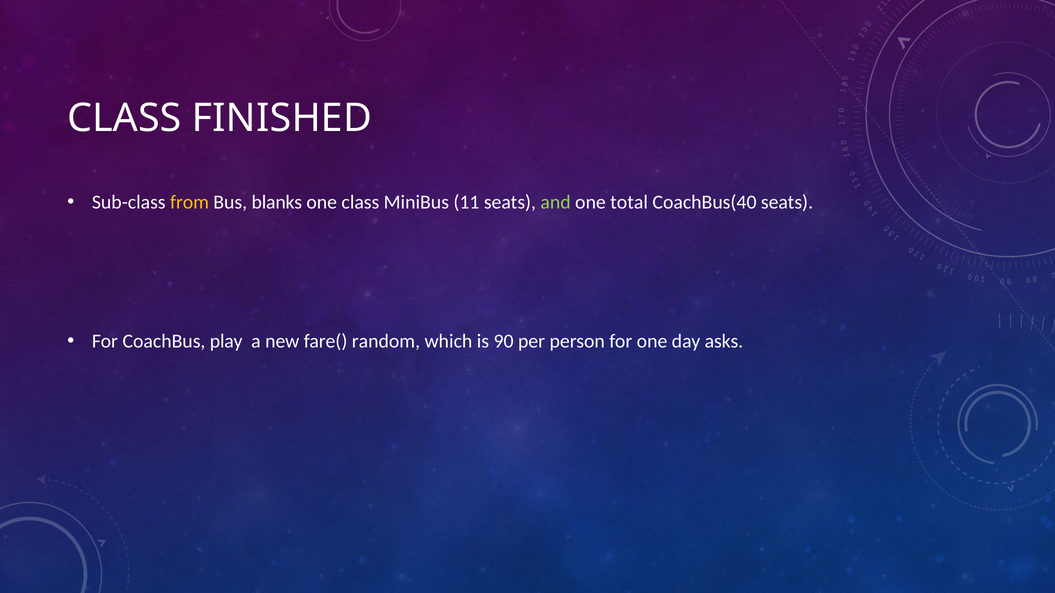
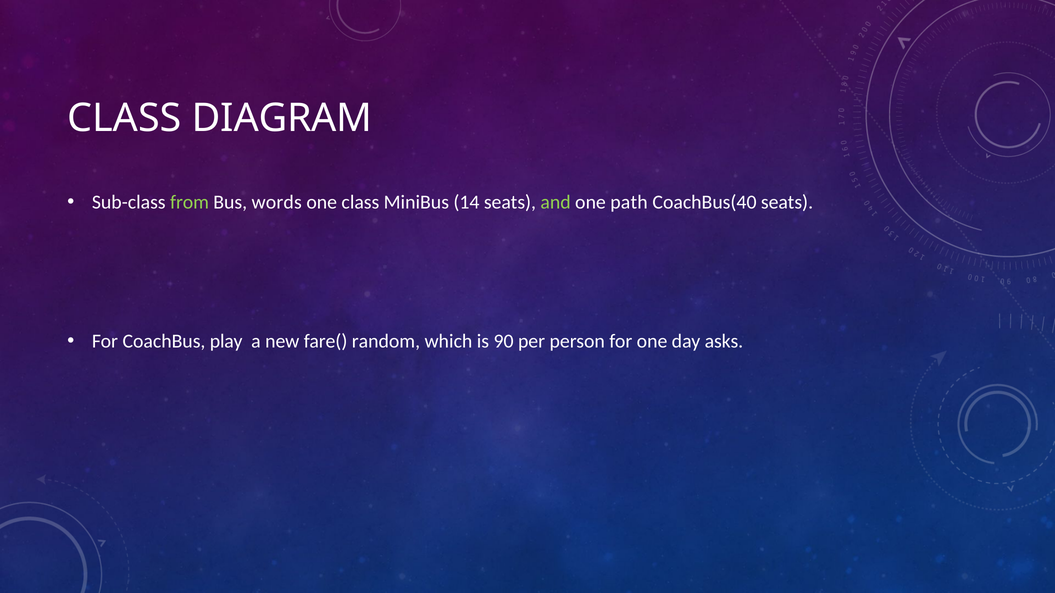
FINISHED: FINISHED -> DIAGRAM (282, 118)
from colour: yellow -> light green (190, 203)
blanks: blanks -> words (277, 203)
11: 11 -> 14 (466, 203)
total: total -> path (629, 203)
